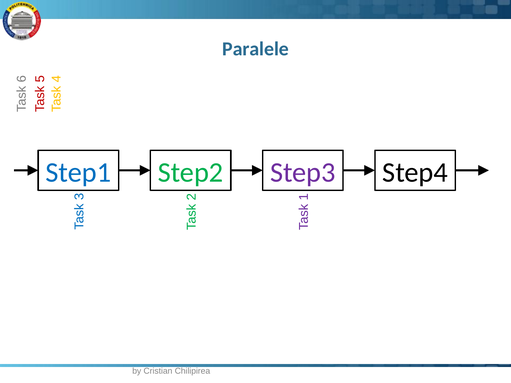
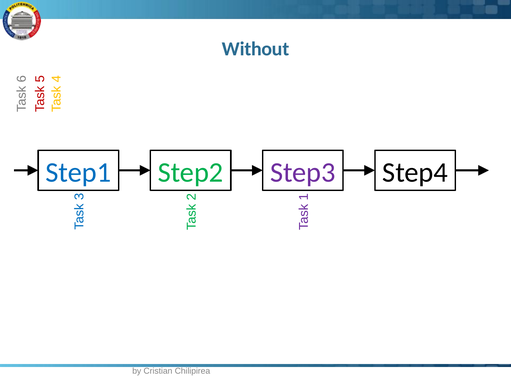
Paralele: Paralele -> Without (256, 49)
